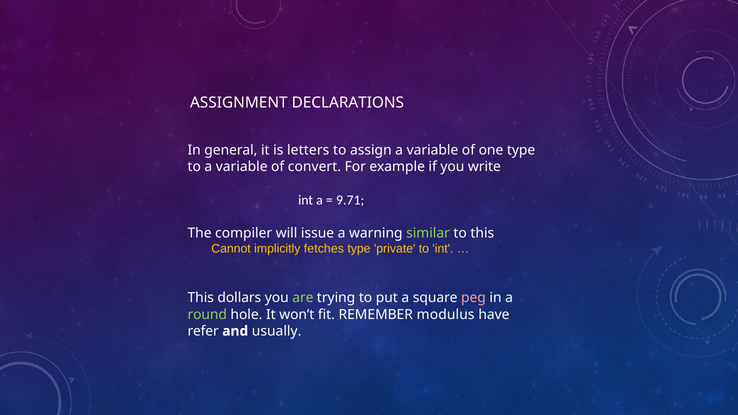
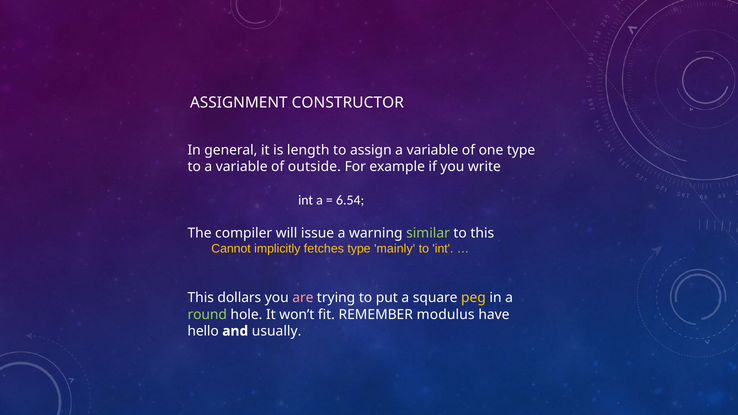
DECLARATIONS: DECLARATIONS -> CONSTRUCTOR (348, 103)
letters: letters -> length (308, 150)
convert: convert -> outside (314, 167)
9.71: 9.71 -> 6.54 (350, 200)
private: private -> mainly (395, 249)
are colour: light green -> pink (303, 298)
peg colour: pink -> yellow (473, 298)
refer: refer -> hello (203, 331)
